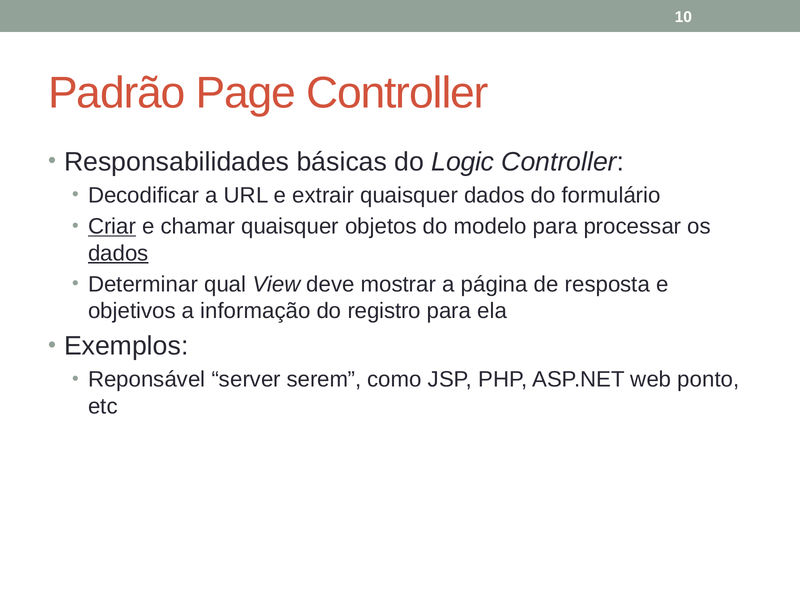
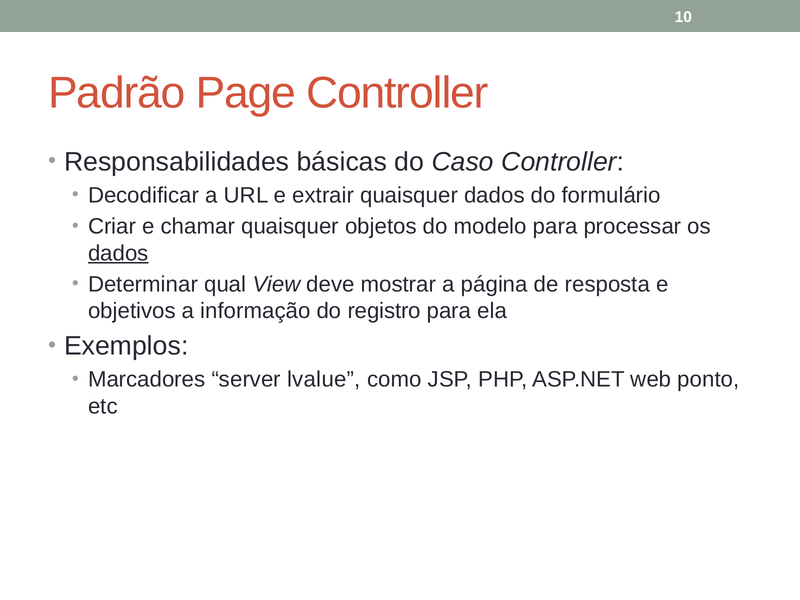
Logic: Logic -> Caso (463, 162)
Criar underline: present -> none (112, 227)
Reponsável: Reponsável -> Marcadores (147, 380)
serem: serem -> lvalue (324, 380)
